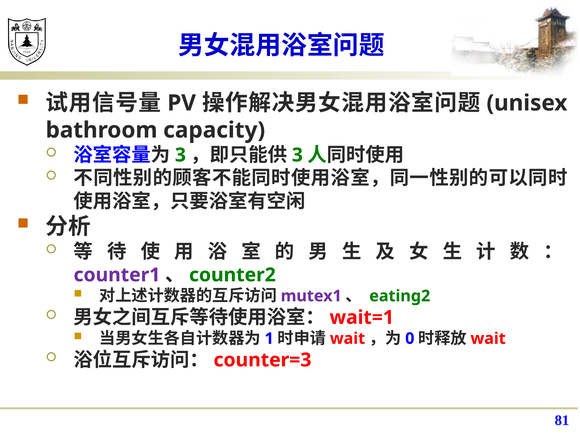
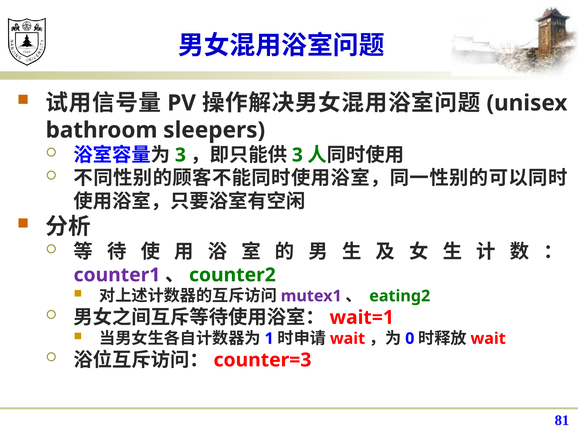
capacity: capacity -> sleepers (214, 130)
